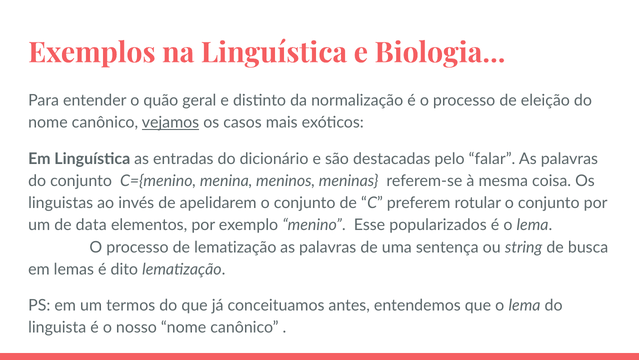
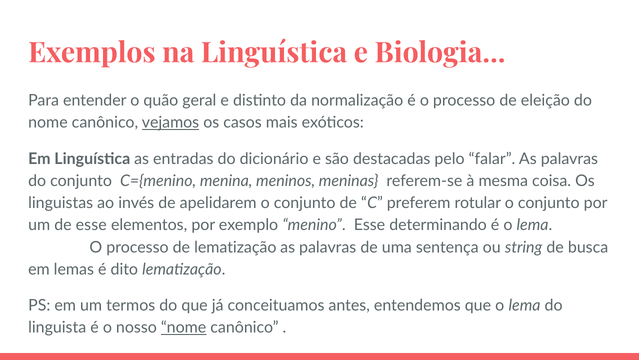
de data: data -> esse (91, 225)
popularizados: popularizados -> determinando (438, 225)
nome underline: none -> present (184, 327)
